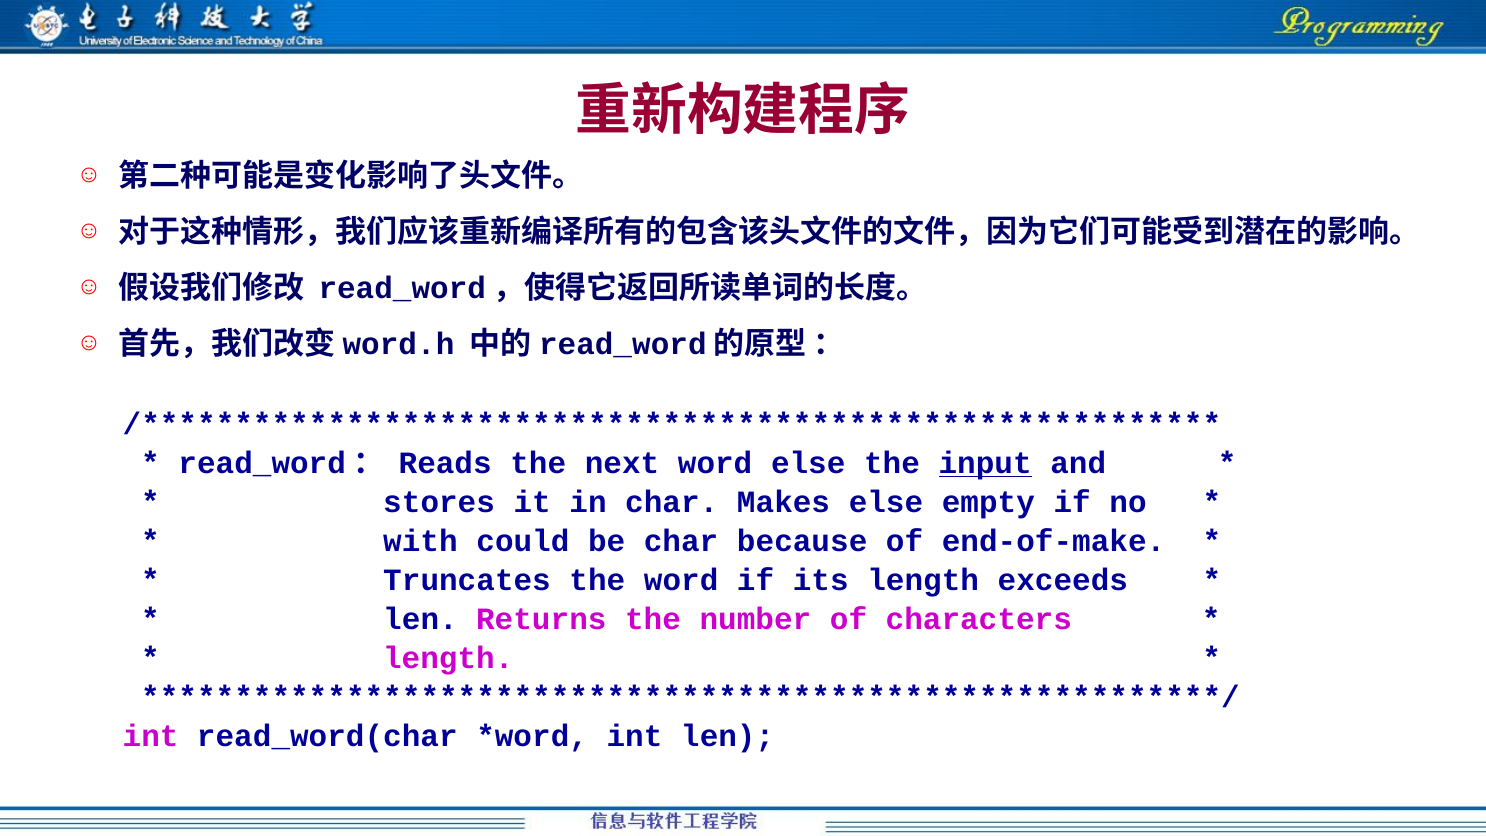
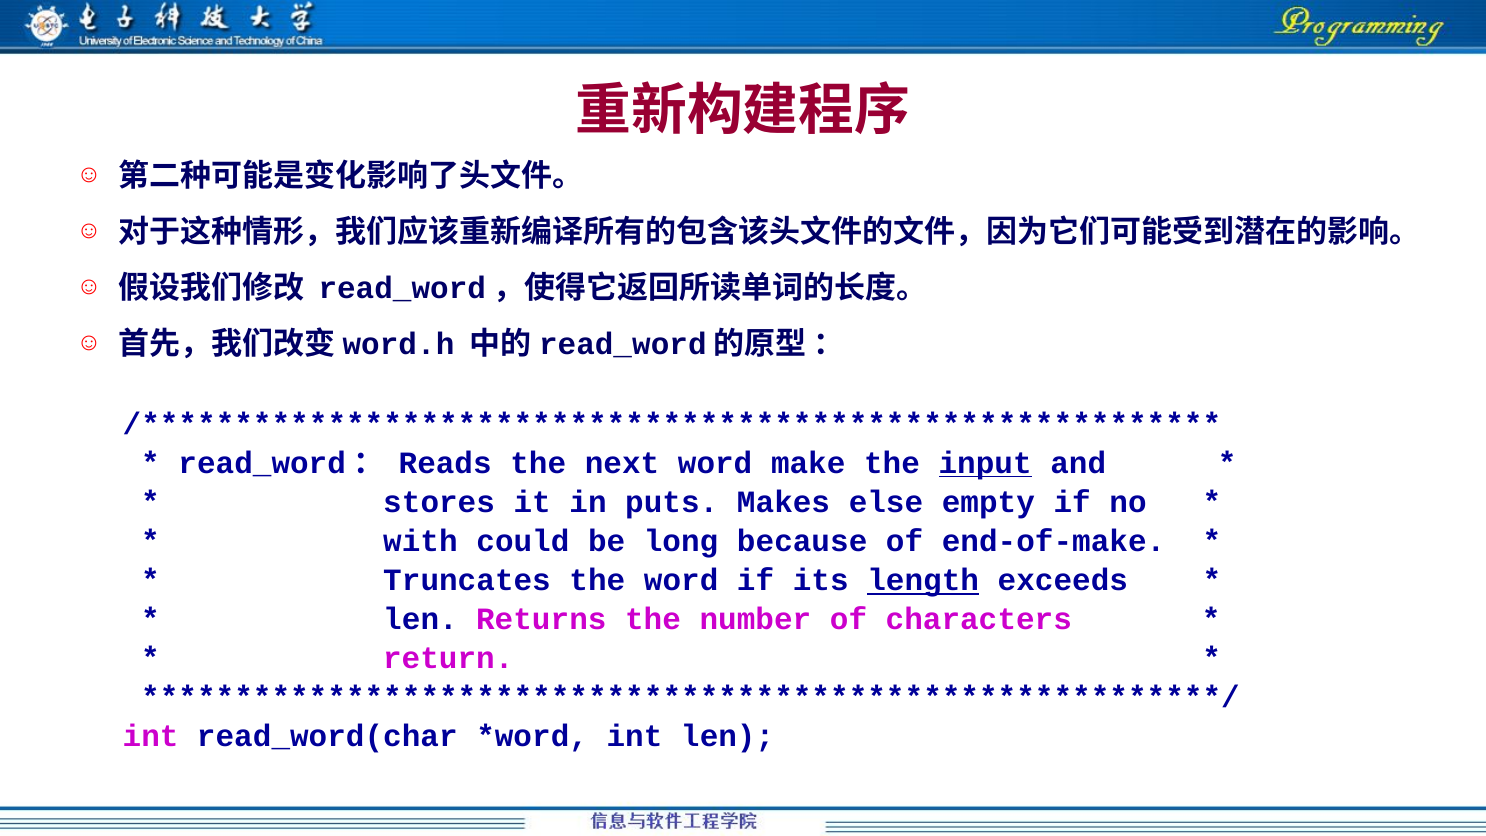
word else: else -> make (808, 463)
in char: char -> puts (672, 502)
be char: char -> long (681, 541)
length underline: none -> present (923, 580)
length: length -> return (448, 658)
